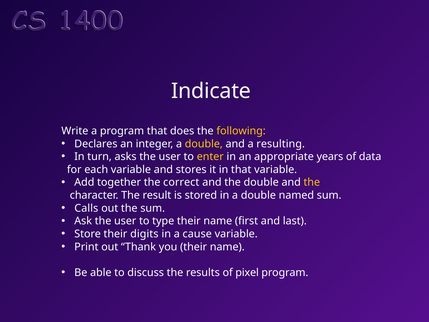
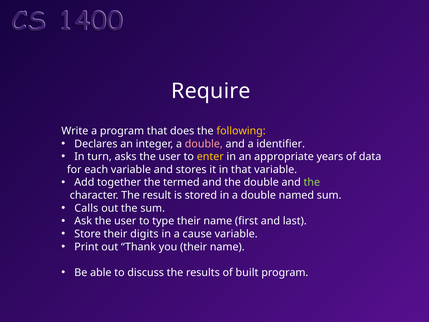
Indicate: Indicate -> Require (211, 91)
double colour: yellow -> pink (204, 144)
resulting: resulting -> identifier (281, 144)
correct: correct -> termed (181, 182)
the colour: yellow -> light green (312, 182)
pixel: pixel -> built (247, 272)
